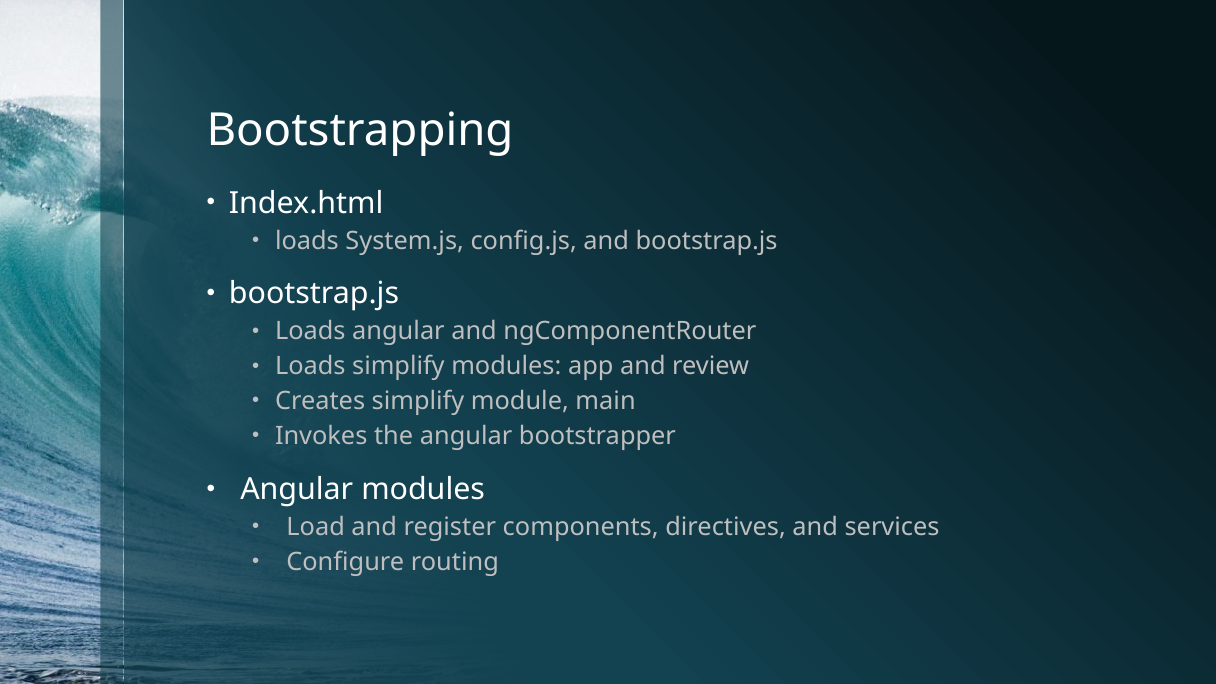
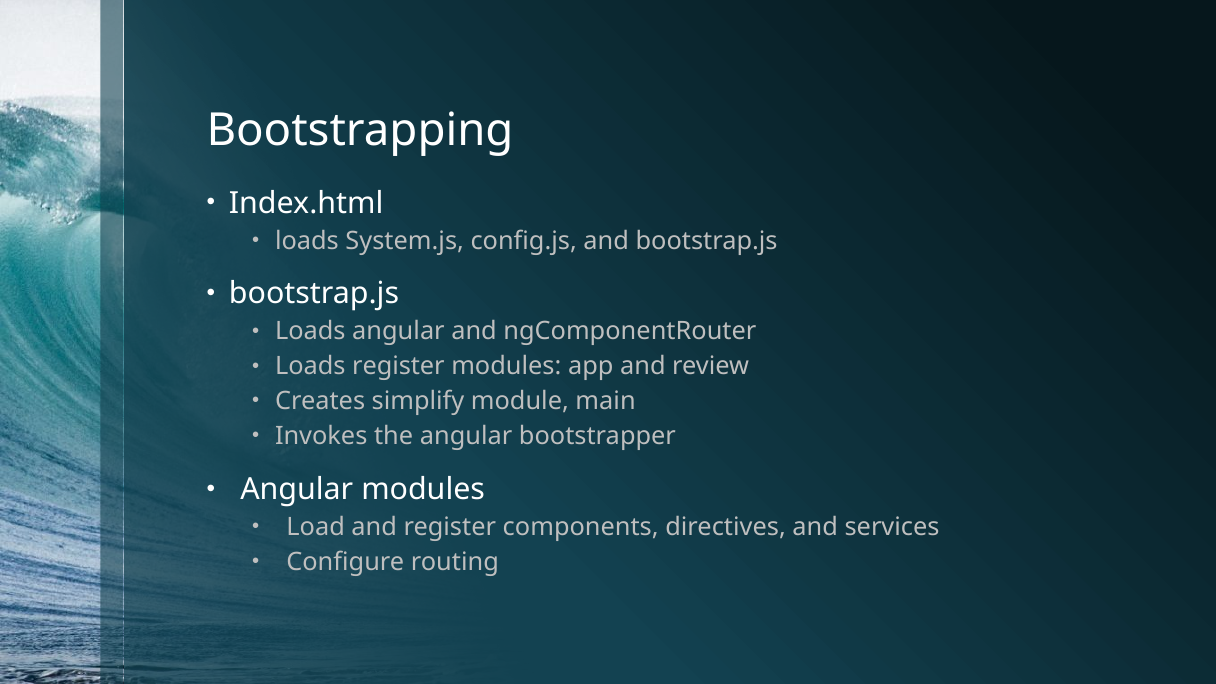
Loads simplify: simplify -> register (398, 366)
